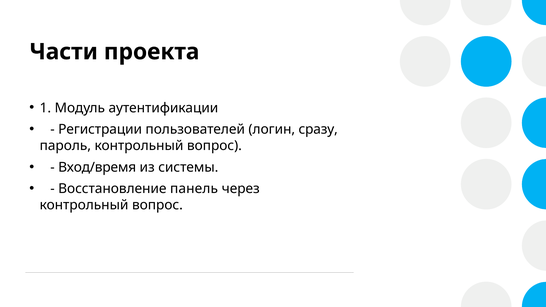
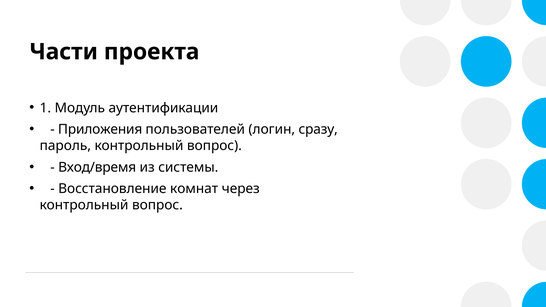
Регистрации: Регистрации -> Приложения (100, 129)
панель: панель -> комнат (194, 189)
